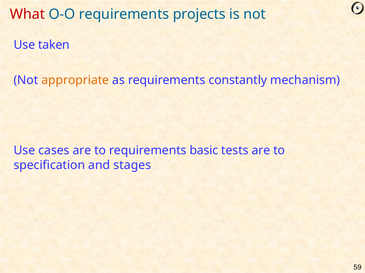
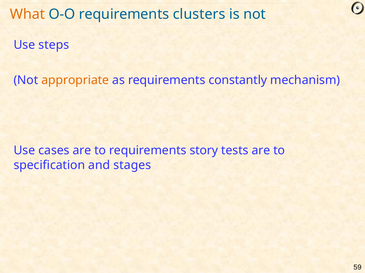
What colour: red -> orange (27, 14)
projects: projects -> clusters (199, 14)
taken: taken -> steps (54, 45)
basic: basic -> story (204, 151)
